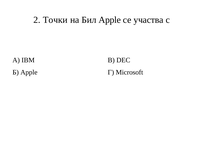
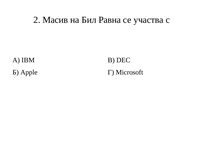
Точки: Точки -> Масив (55, 20)
Бил Apple: Apple -> Равна (110, 20)
